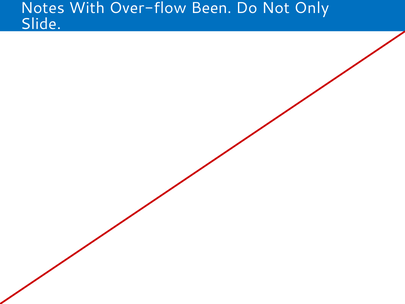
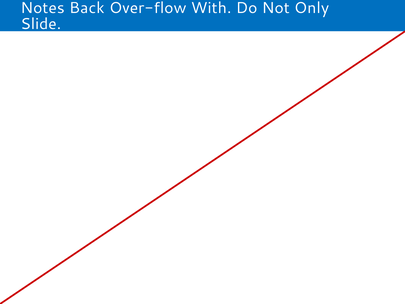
With: With -> Back (87, 8)
Been: Been -> With (211, 8)
